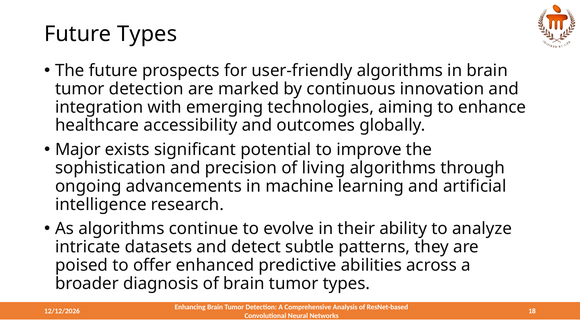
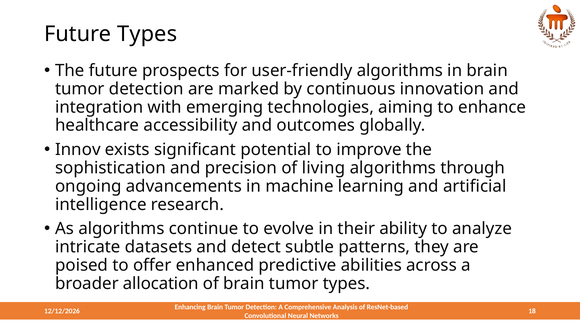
Major: Major -> Innov (78, 150)
diagnosis: diagnosis -> allocation (161, 284)
